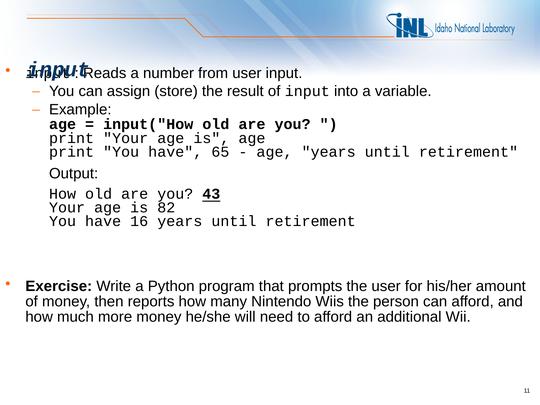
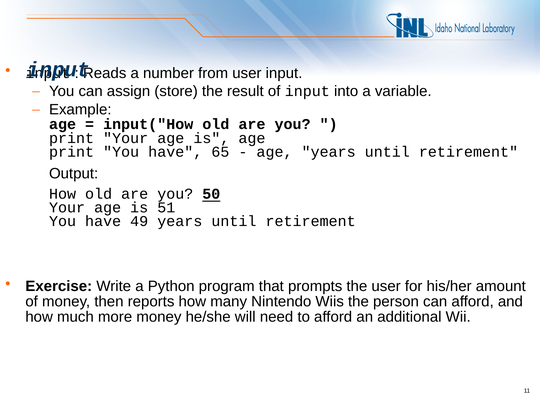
43: 43 -> 50 (211, 194)
82: 82 -> 51 (166, 208)
16: 16 -> 49 (139, 221)
